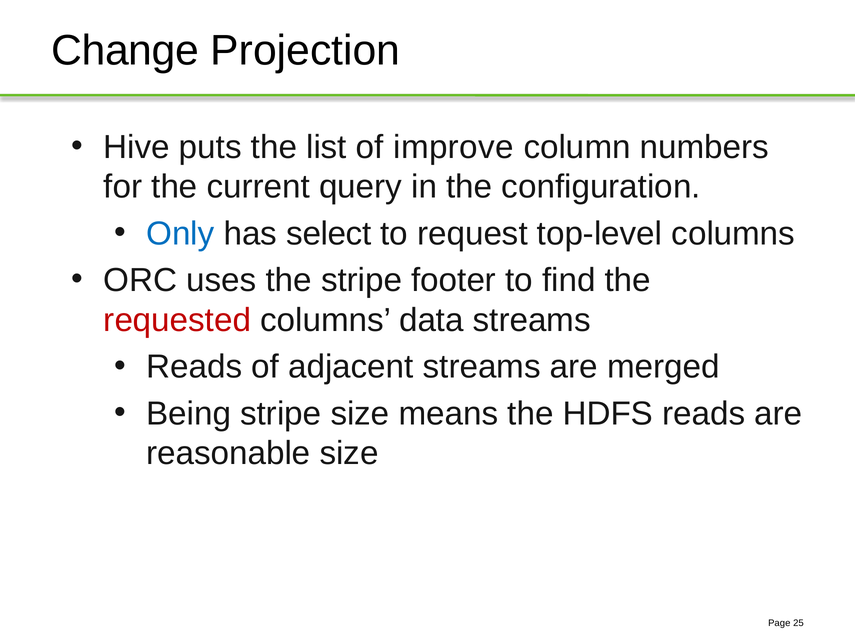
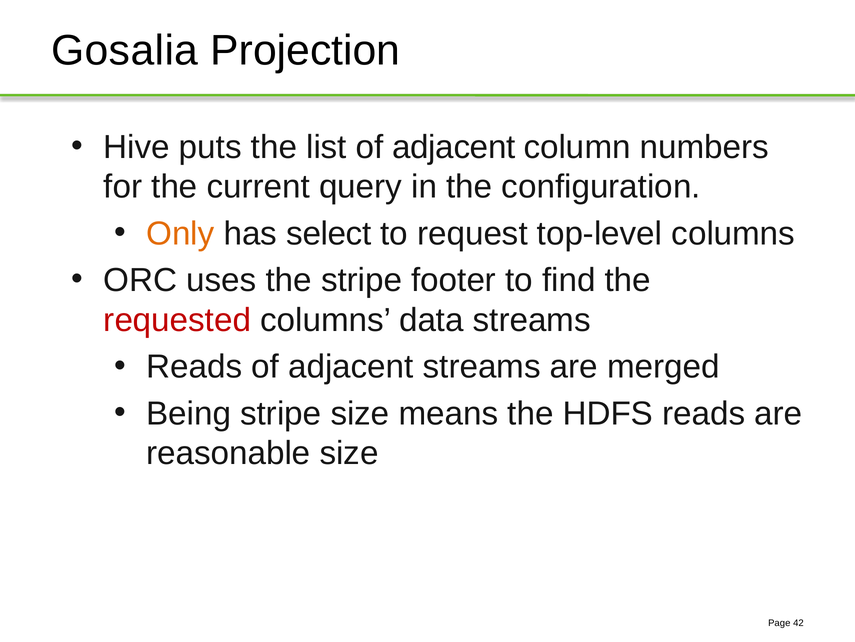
Change: Change -> Gosalia (125, 50)
list of improve: improve -> adjacent (454, 147)
Only colour: blue -> orange (180, 233)
25: 25 -> 42 (798, 622)
